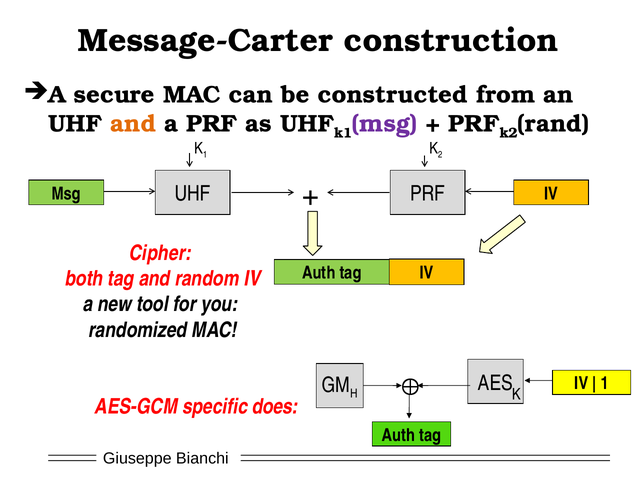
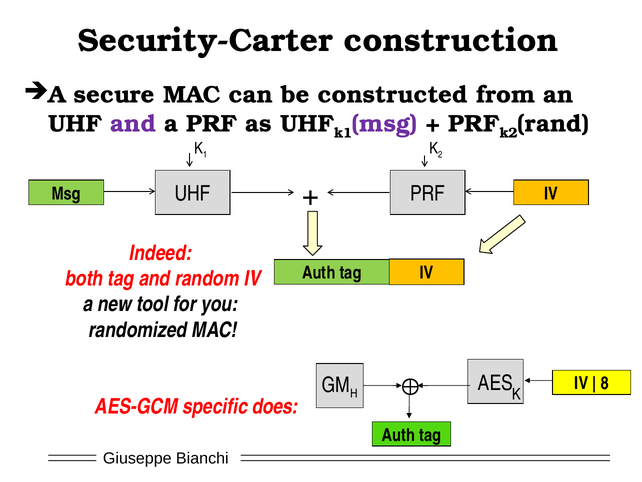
Message-Carter: Message-Carter -> Security-Carter (206, 41)
and colour: orange -> purple (133, 124)
Cipher: Cipher -> Indeed (160, 253)
1: 1 -> 8 (605, 383)
